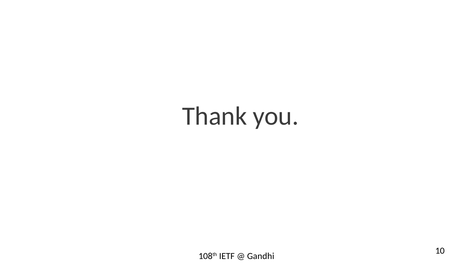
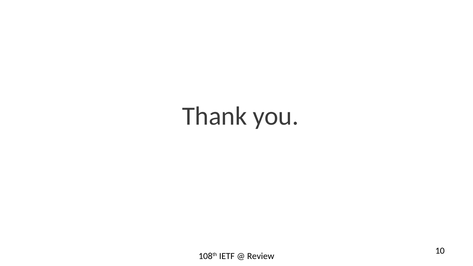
Gandhi: Gandhi -> Review (261, 256)
